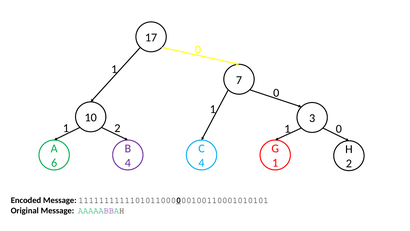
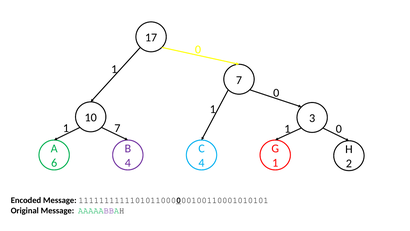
1 2: 2 -> 7 (117, 128)
